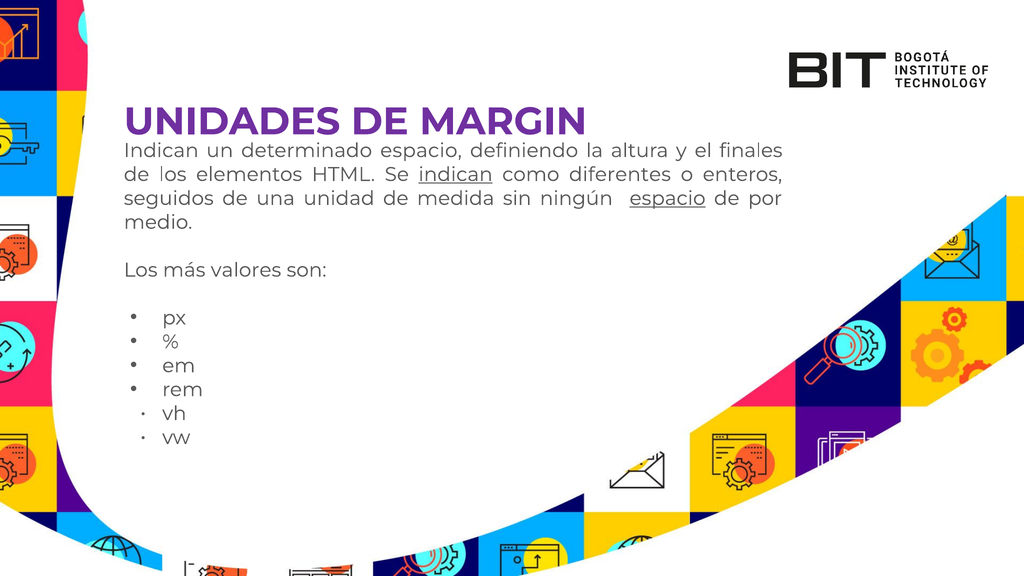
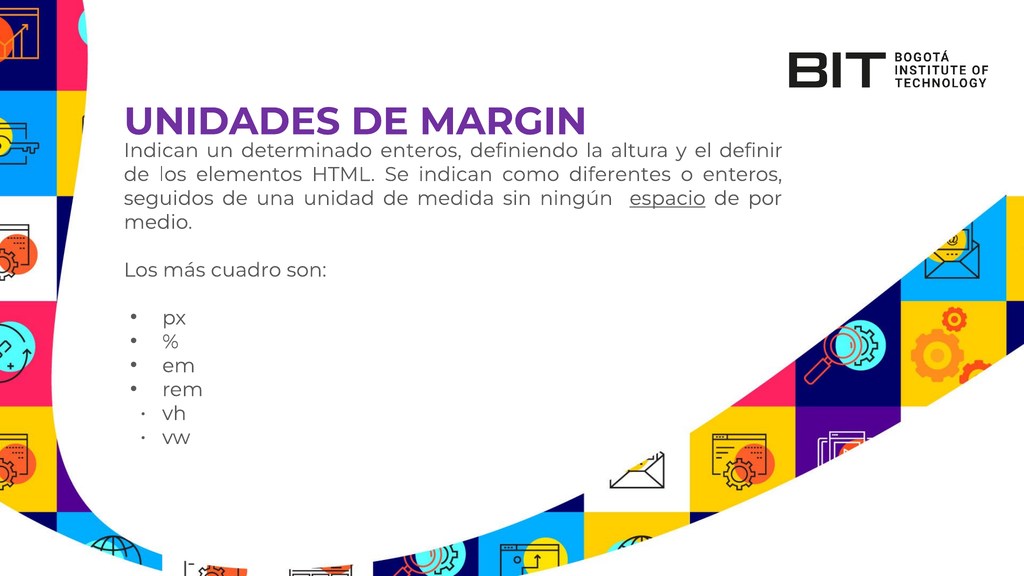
determinado espacio: espacio -> enteros (421, 151)
finales: finales -> definir (751, 151)
indican underline: present -> none (456, 174)
valores: valores -> cuadro (246, 270)
